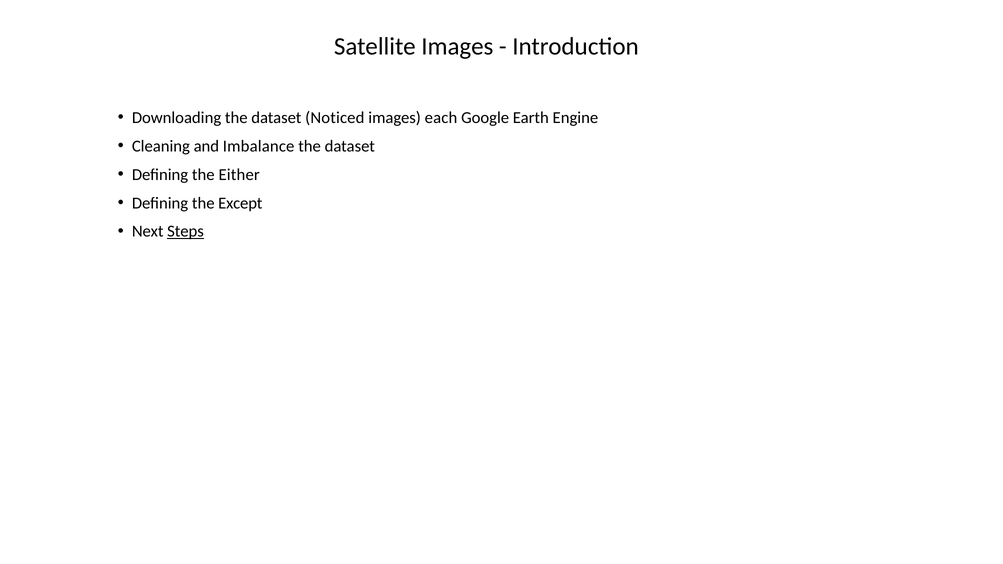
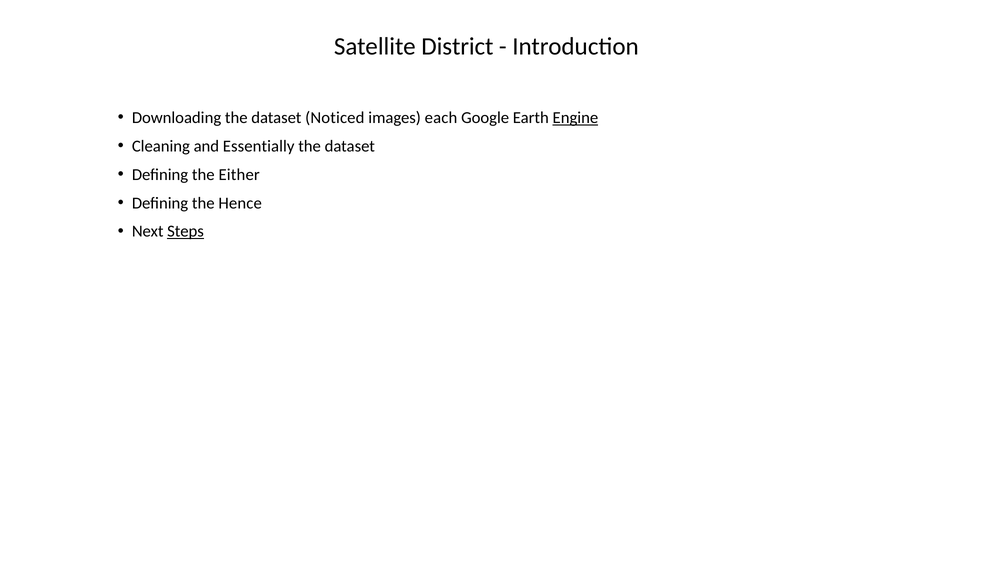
Satellite Images: Images -> District (457, 47)
Engine underline: none -> present (575, 118)
Imbalance: Imbalance -> Essentially (259, 146)
Except: Except -> Hence (240, 203)
